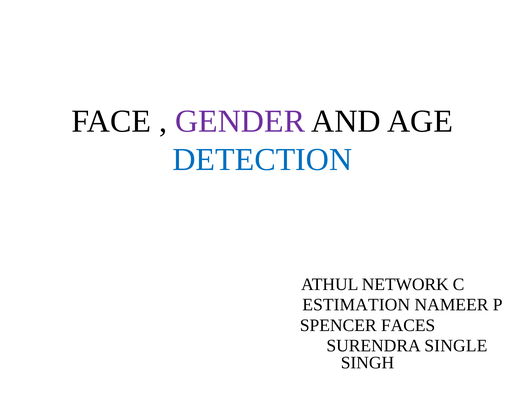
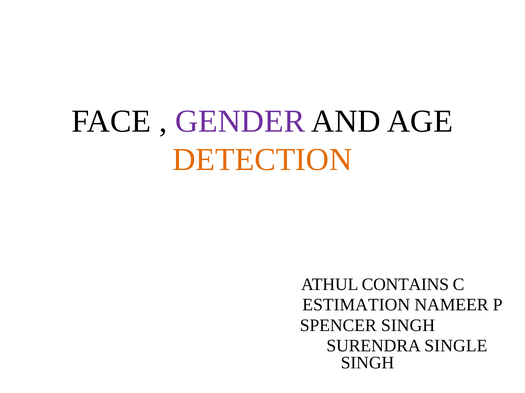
DETECTION colour: blue -> orange (262, 160)
NETWORK: NETWORK -> CONTAINS (405, 285)
SPENCER FACES: FACES -> SINGH (408, 326)
